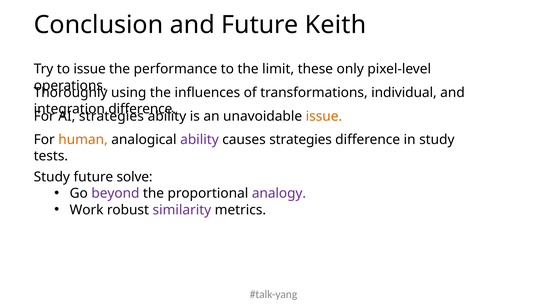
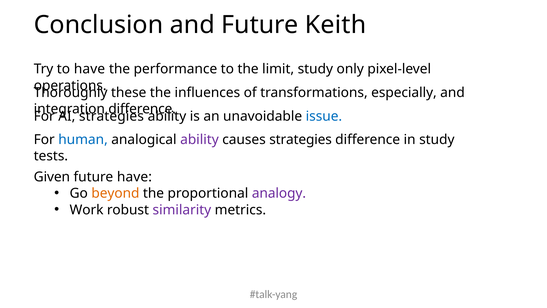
to issue: issue -> have (89, 69)
limit these: these -> study (315, 69)
using: using -> these (129, 93)
individual: individual -> especially (404, 93)
issue colour: orange -> blue (324, 116)
human colour: orange -> blue (83, 140)
Study: Study -> Given (52, 177)
future solve: solve -> have (134, 177)
beyond colour: purple -> orange (115, 193)
